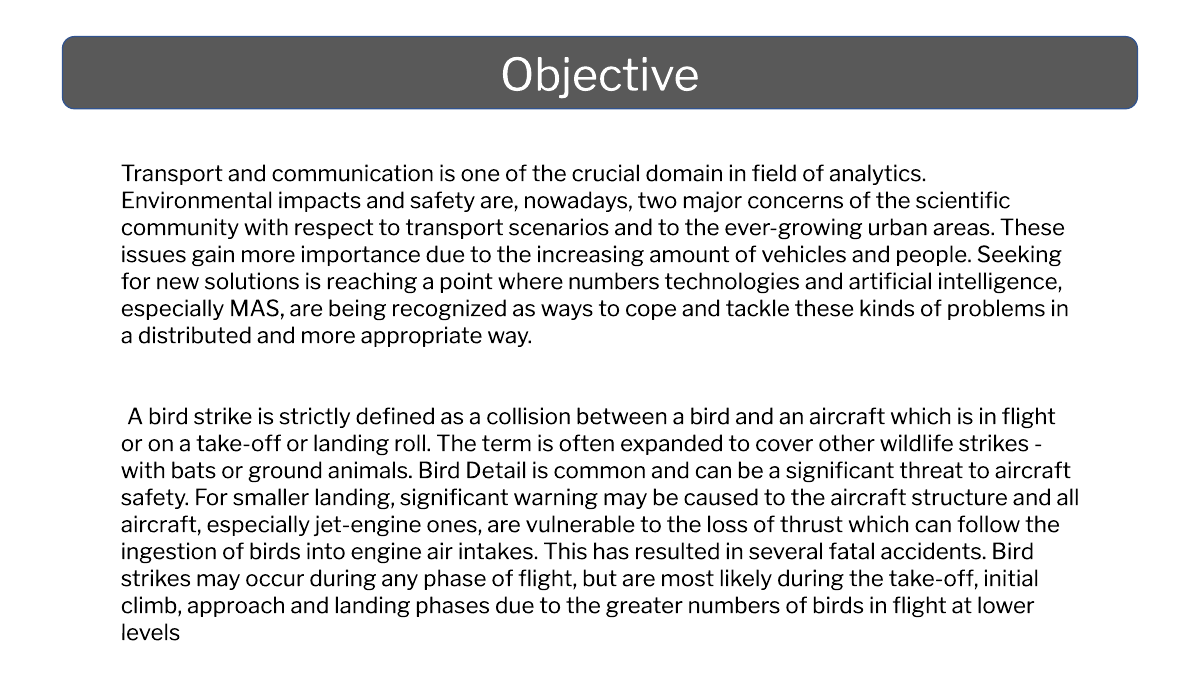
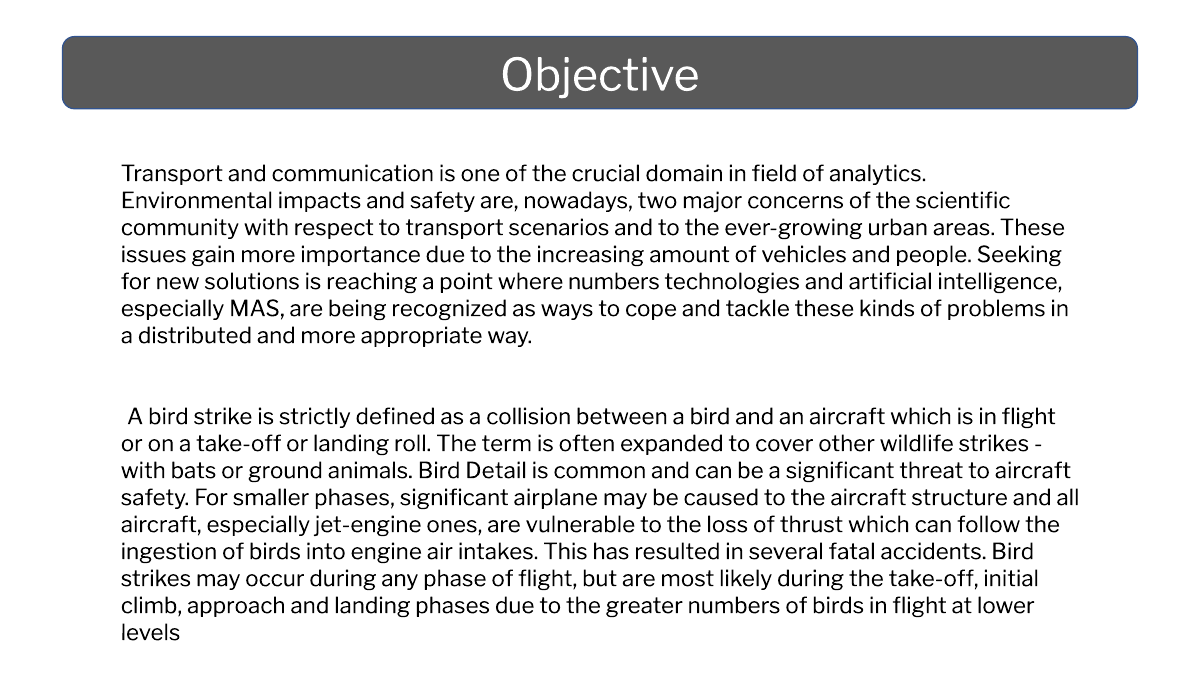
smaller landing: landing -> phases (354, 498)
warning: warning -> airplane (556, 498)
